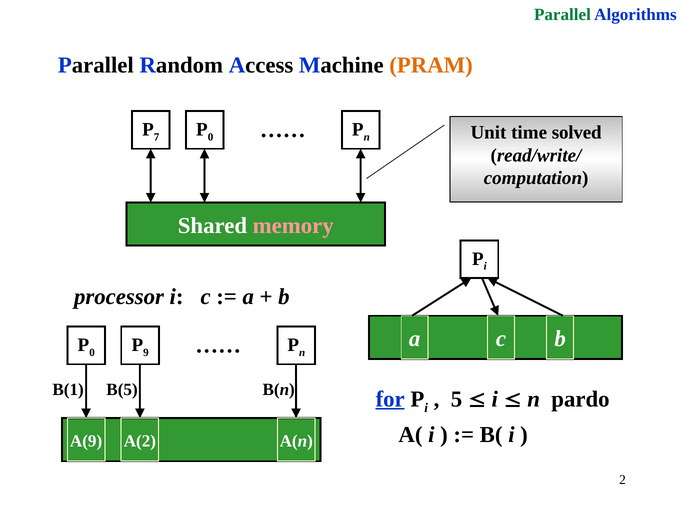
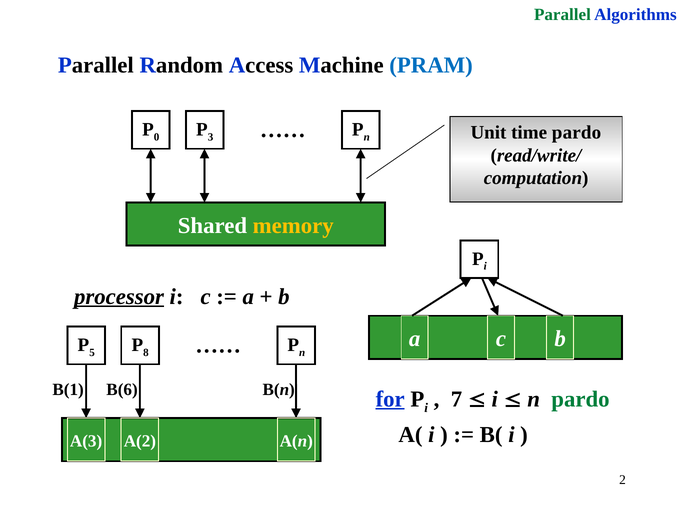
PRAM colour: orange -> blue (431, 65)
7: 7 -> 0 (157, 137)
0: 0 -> 3 (211, 137)
time solved: solved -> pardo (577, 133)
memory colour: pink -> yellow (293, 226)
processor underline: none -> present (119, 297)
0: 0 -> 5 (92, 353)
9: 9 -> 8 (146, 353)
B(5: B(5 -> B(6 (122, 390)
5: 5 -> 7 (456, 399)
pardo colour: black -> green (581, 399)
A(9: A(9 -> A(3 (86, 441)
